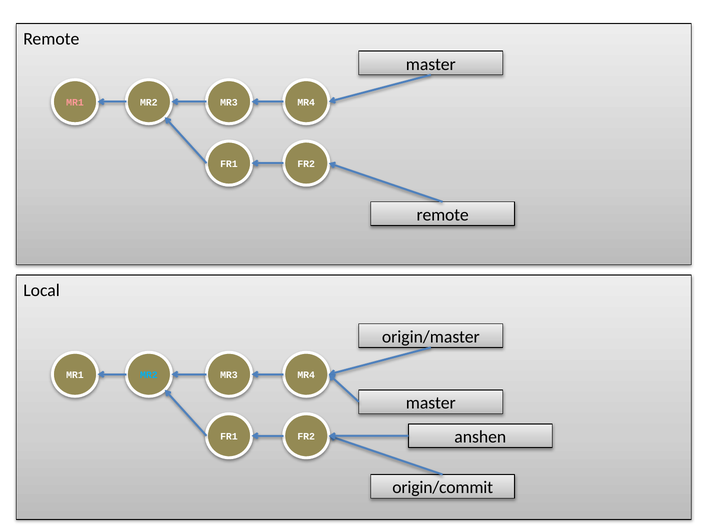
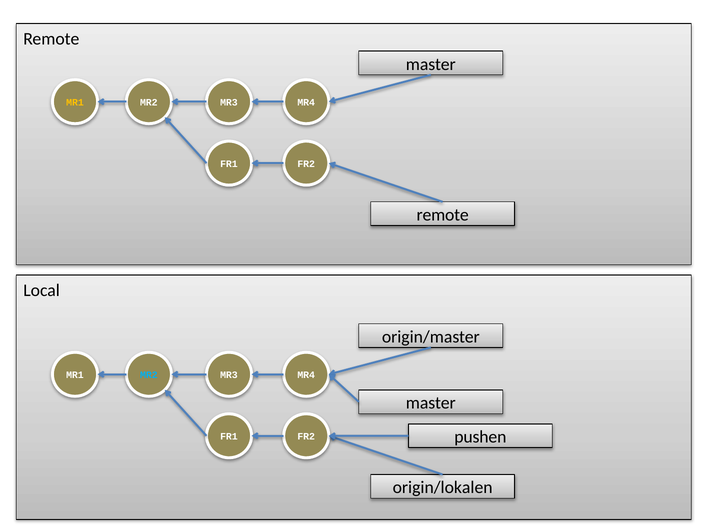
MR1 colour: pink -> yellow (75, 102)
anshen: anshen -> pushen (480, 437)
origin/commit: origin/commit -> origin/lokalen (443, 488)
